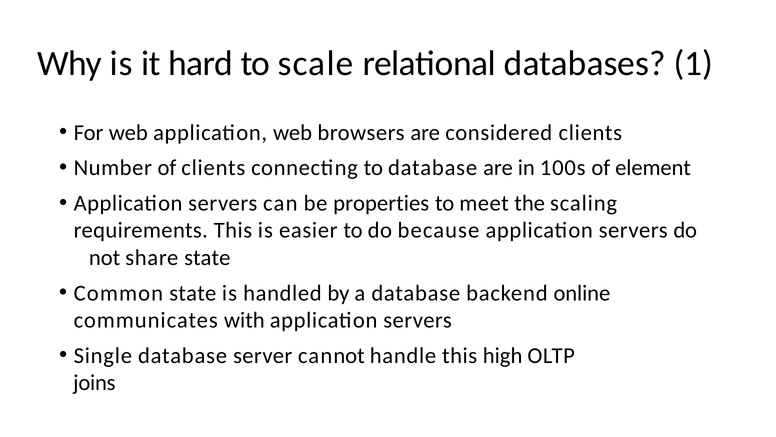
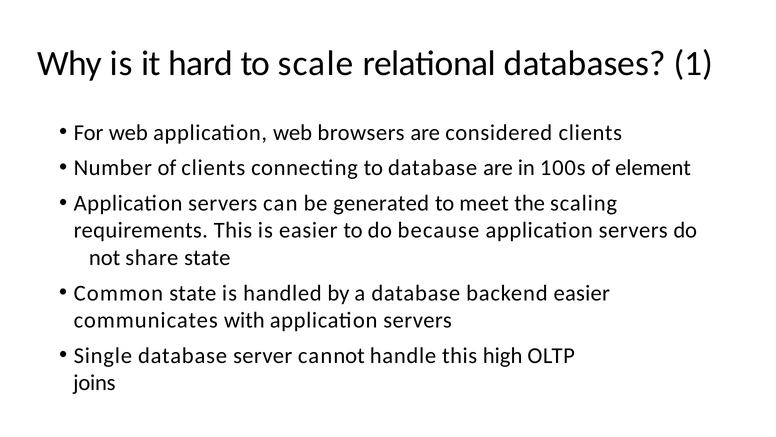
properties: properties -> generated (381, 203)
backend online: online -> easier (582, 293)
